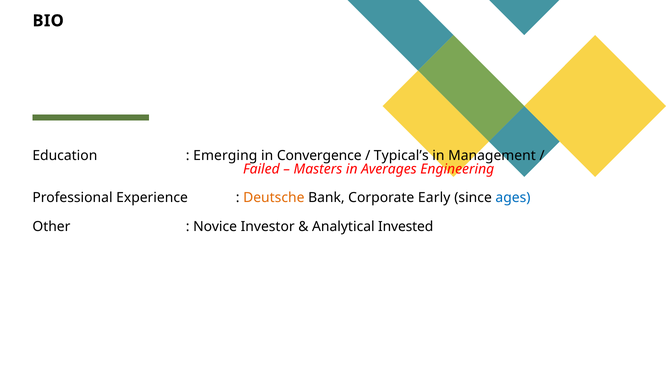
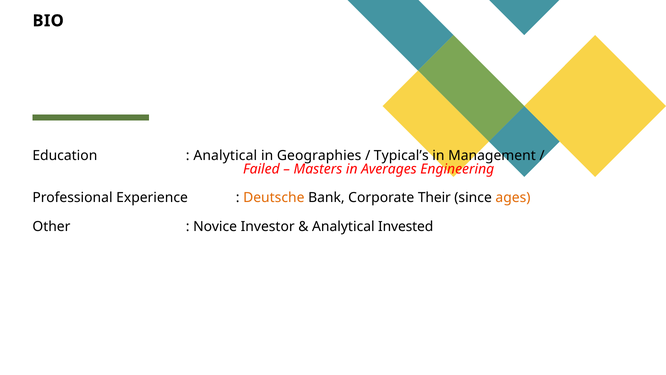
Emerging: Emerging -> Analytical (225, 156)
Convergence: Convergence -> Geographies (319, 156)
Early: Early -> Their (434, 198)
ages colour: blue -> orange (513, 198)
